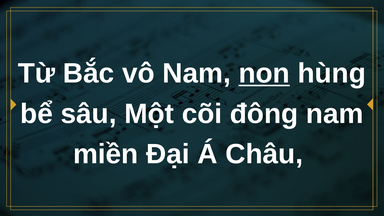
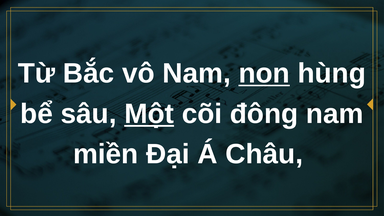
Một underline: none -> present (149, 114)
